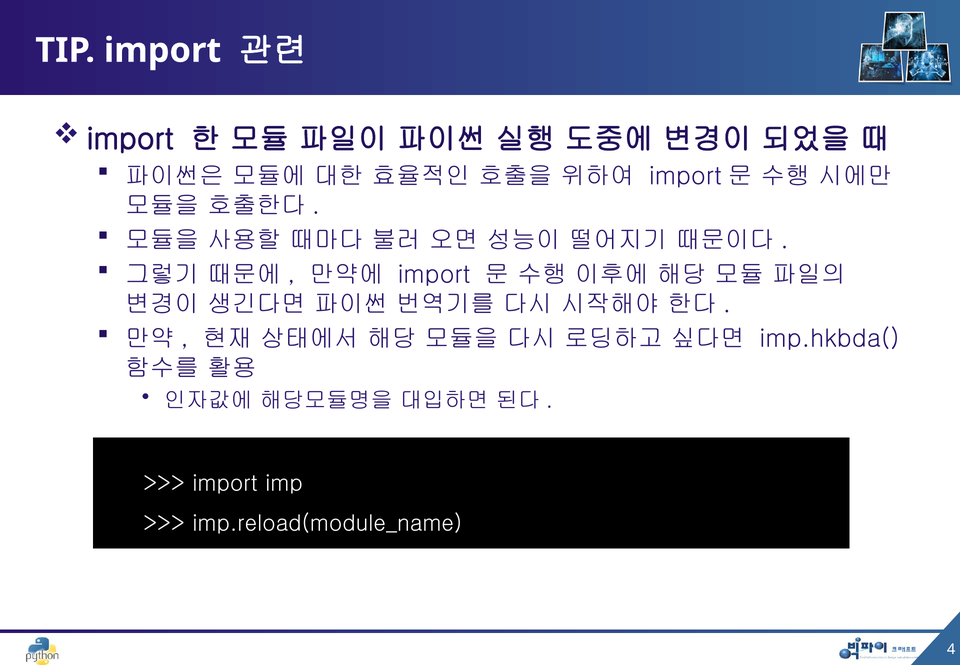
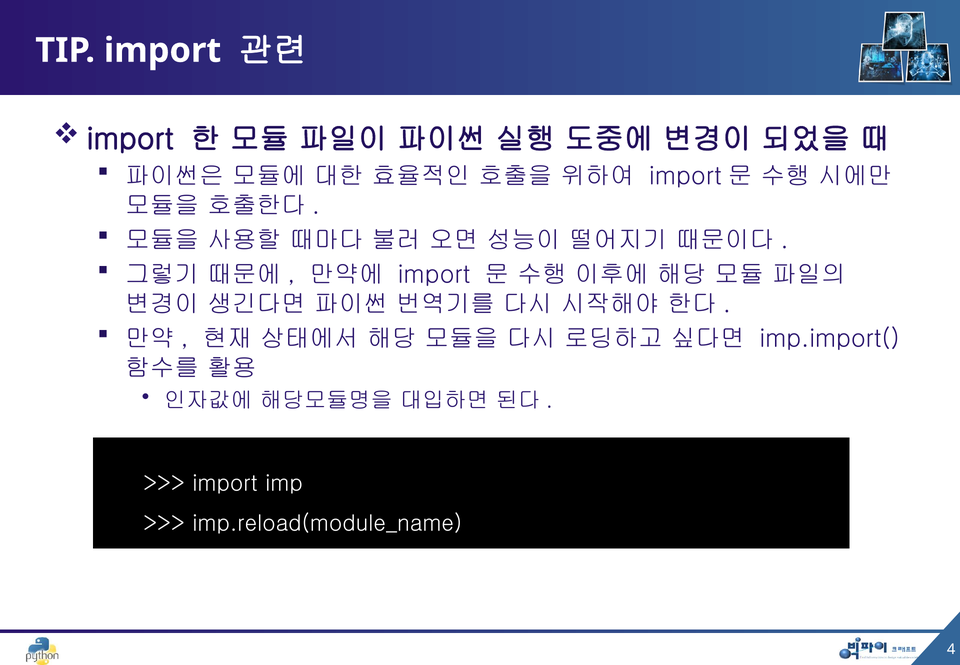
imp.hkbda(: imp.hkbda( -> imp.import( (830, 338)
